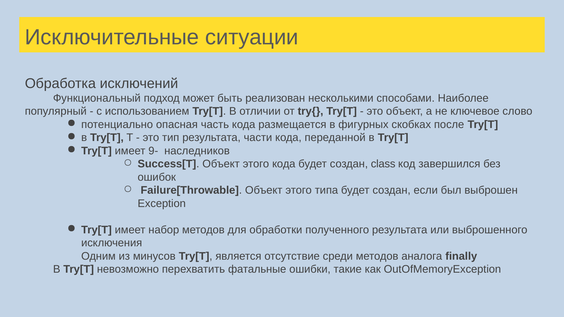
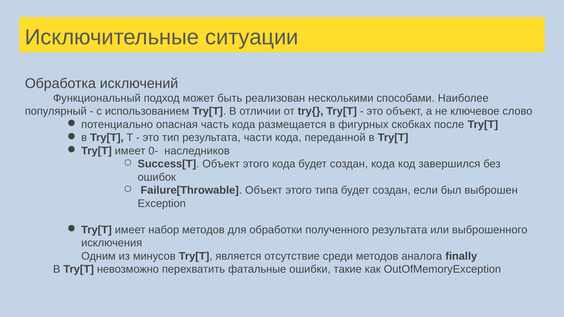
9-: 9- -> 0- (153, 151)
создан class: class -> кода (383, 164)
